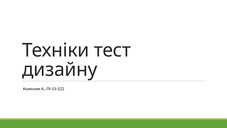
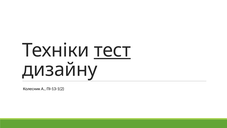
тест underline: none -> present (112, 50)
